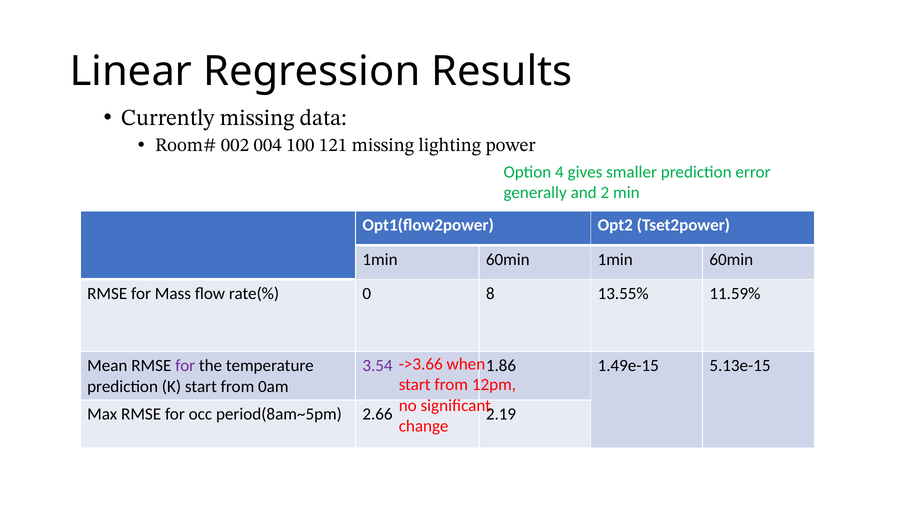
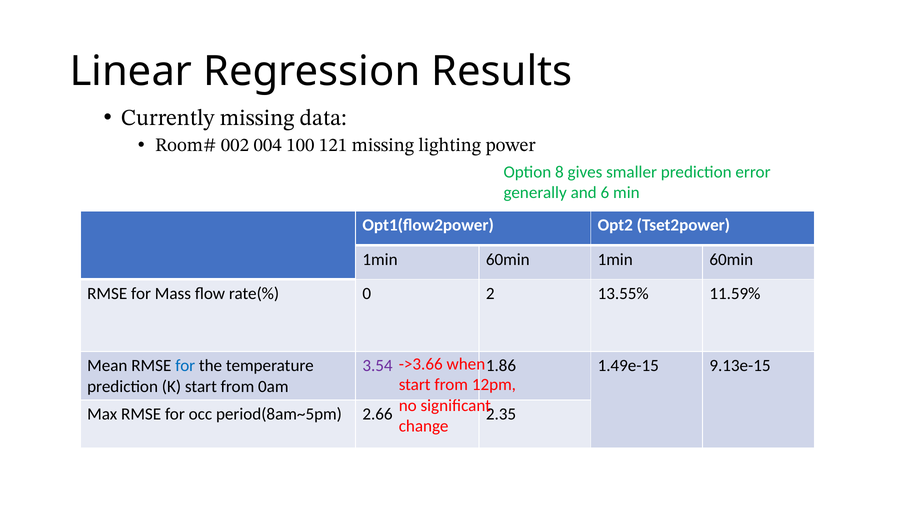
4: 4 -> 8 (559, 172)
2: 2 -> 6 (605, 193)
8: 8 -> 2 (490, 293)
for colour: purple -> blue (185, 366)
5.13e-15: 5.13e-15 -> 9.13e-15 (740, 366)
2.19: 2.19 -> 2.35 (501, 414)
